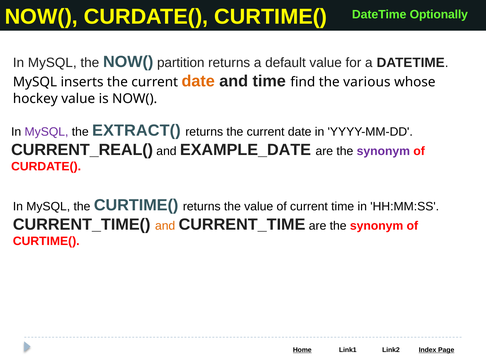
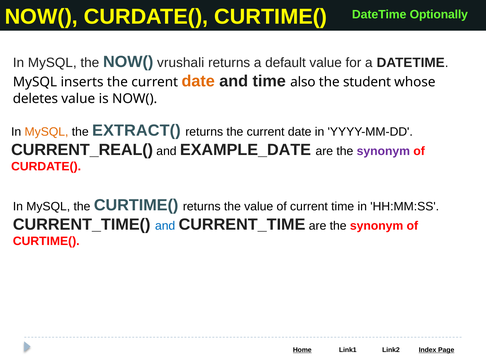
partition: partition -> vrushali (181, 63)
find: find -> also (303, 82)
various: various -> student (367, 82)
hockey: hockey -> deletes (35, 99)
MySQL colour: purple -> orange (46, 132)
and colour: orange -> blue (165, 226)
